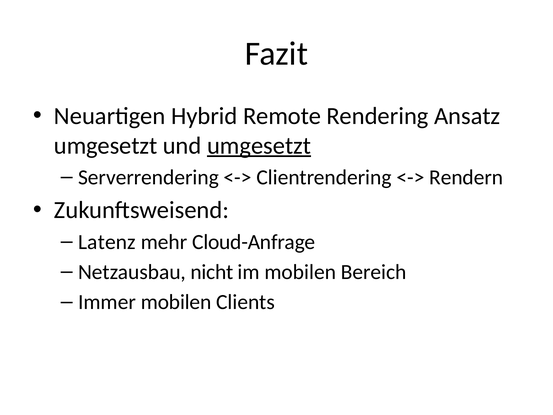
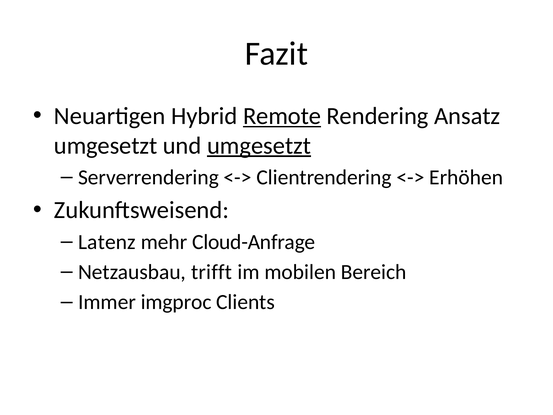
Remote underline: none -> present (282, 116)
Rendern: Rendern -> Erhöhen (466, 177)
nicht: nicht -> trifft (212, 272)
Immer mobilen: mobilen -> imgproc (176, 302)
